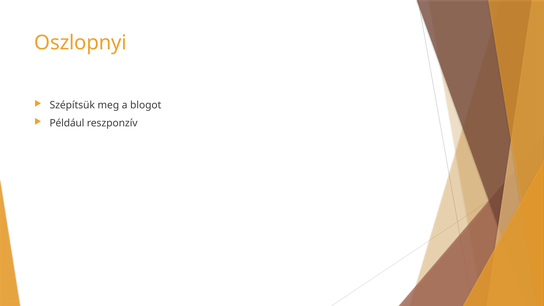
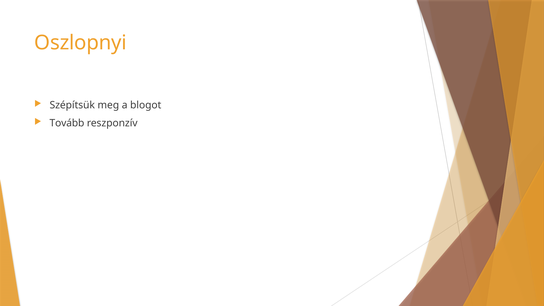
Például: Például -> Tovább (67, 123)
